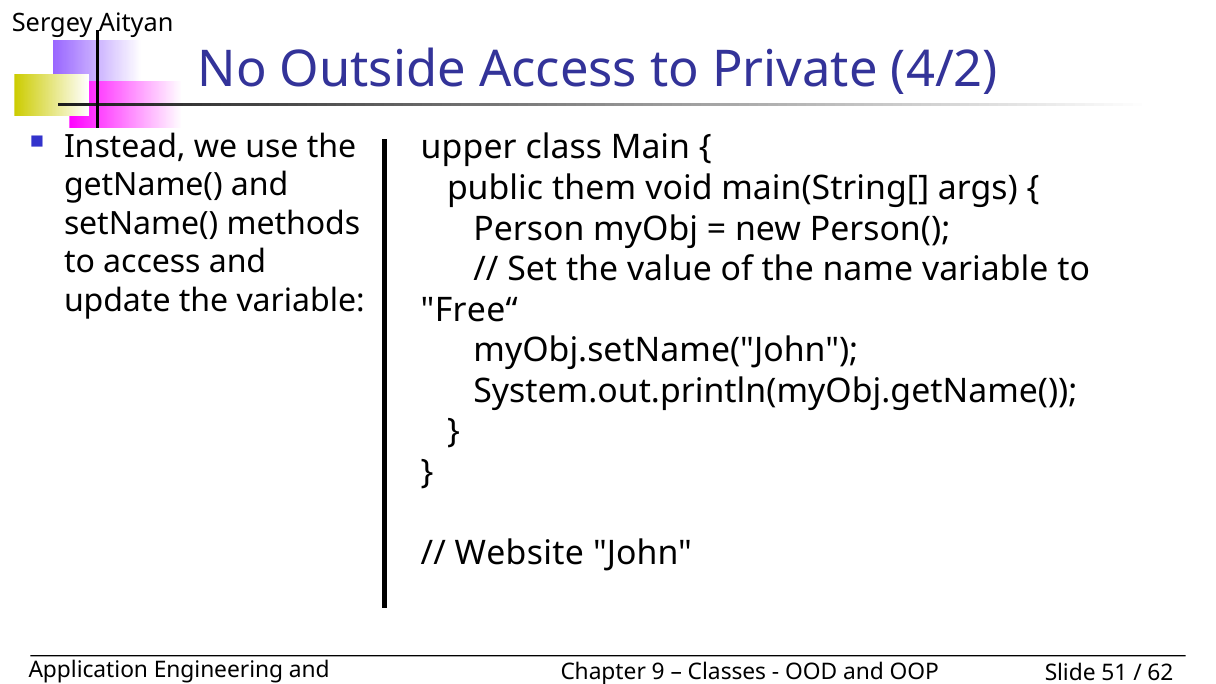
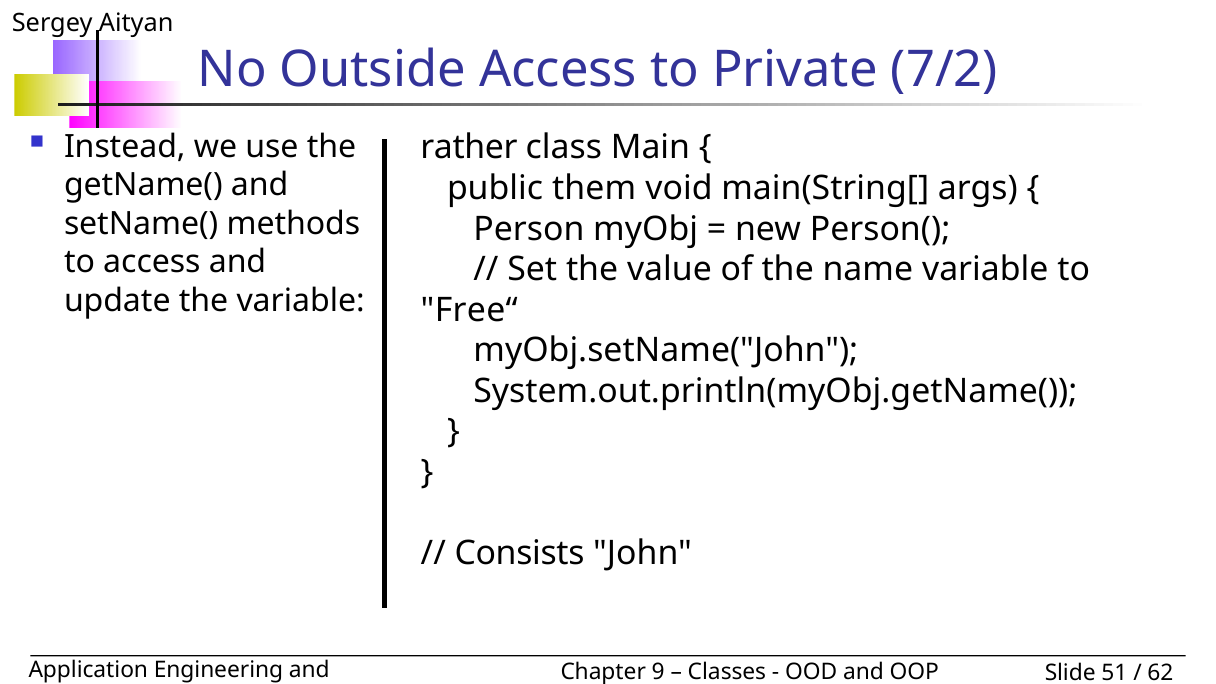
4/2: 4/2 -> 7/2 (945, 70)
upper: upper -> rather (469, 148)
Website: Website -> Consists (520, 553)
